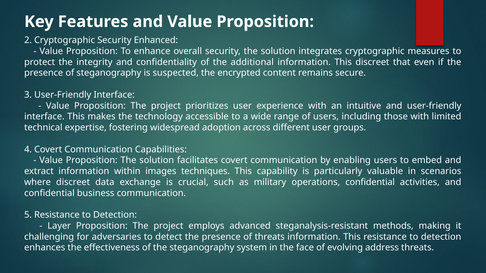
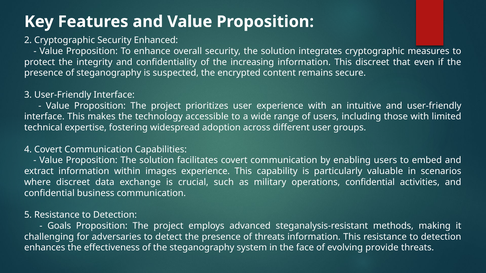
additional: additional -> increasing (252, 62)
images techniques: techniques -> experience (206, 171)
Layer: Layer -> Goals (59, 226)
address: address -> provide (382, 248)
